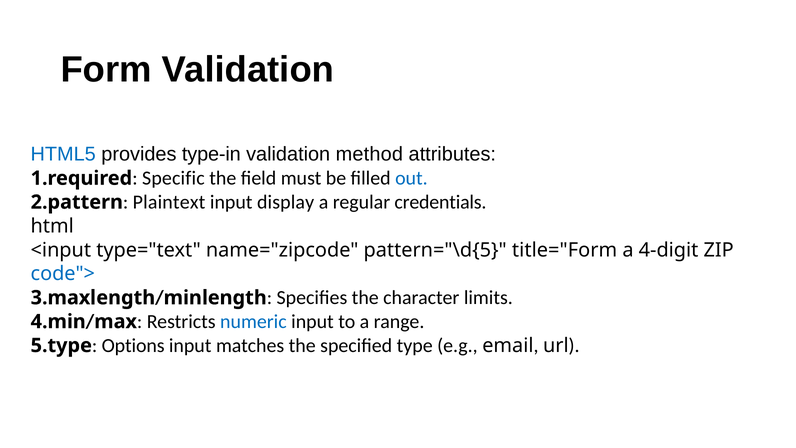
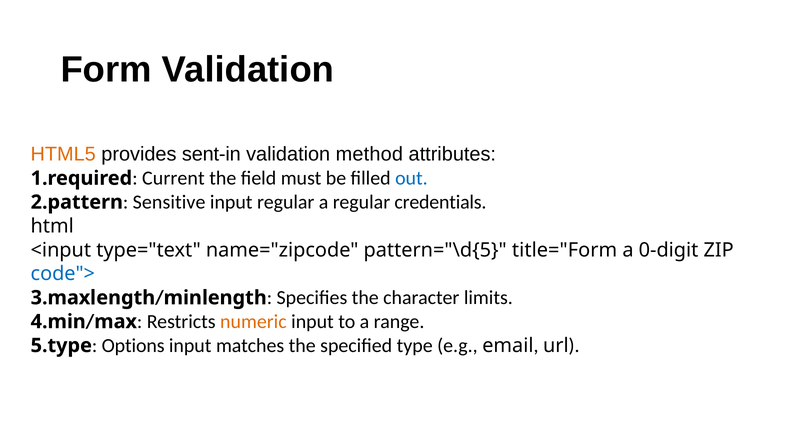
HTML5 colour: blue -> orange (63, 154)
type-in: type-in -> sent-in (211, 154)
Specific: Specific -> Current (173, 178)
Plaintext: Plaintext -> Sensitive (169, 202)
input display: display -> regular (286, 202)
4-digit: 4-digit -> 0-digit (669, 250)
numeric colour: blue -> orange (253, 321)
